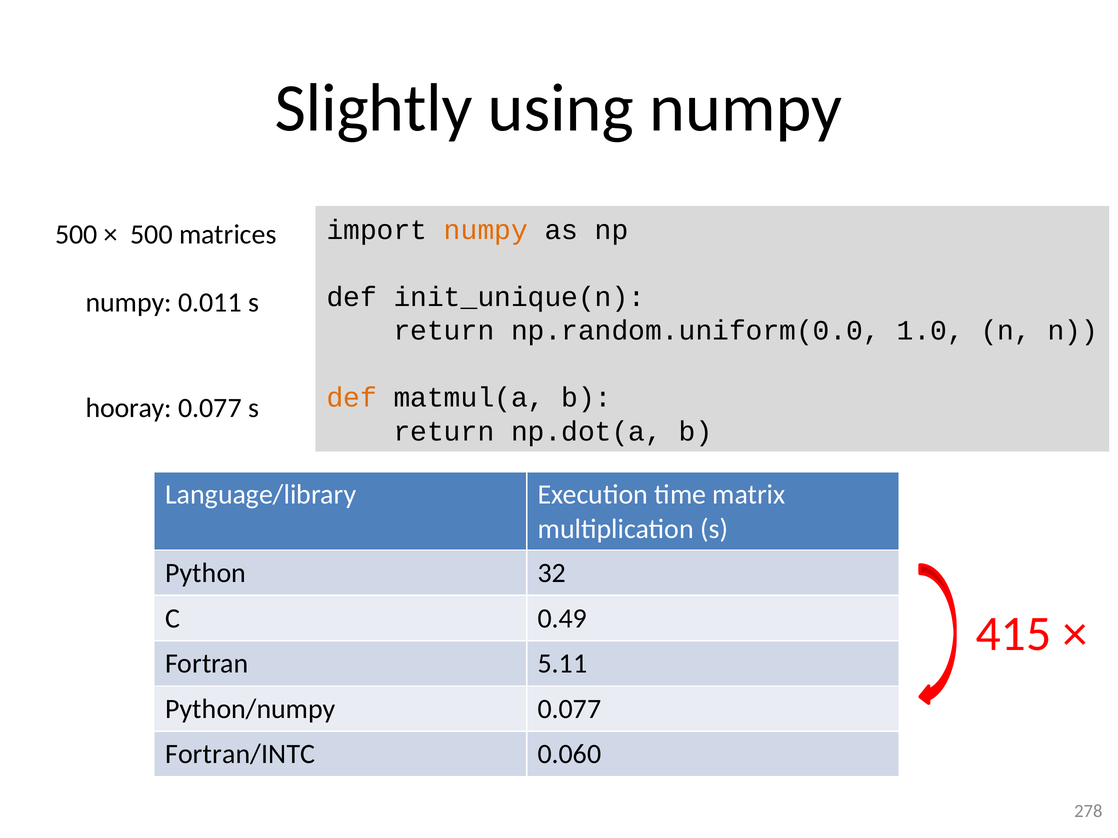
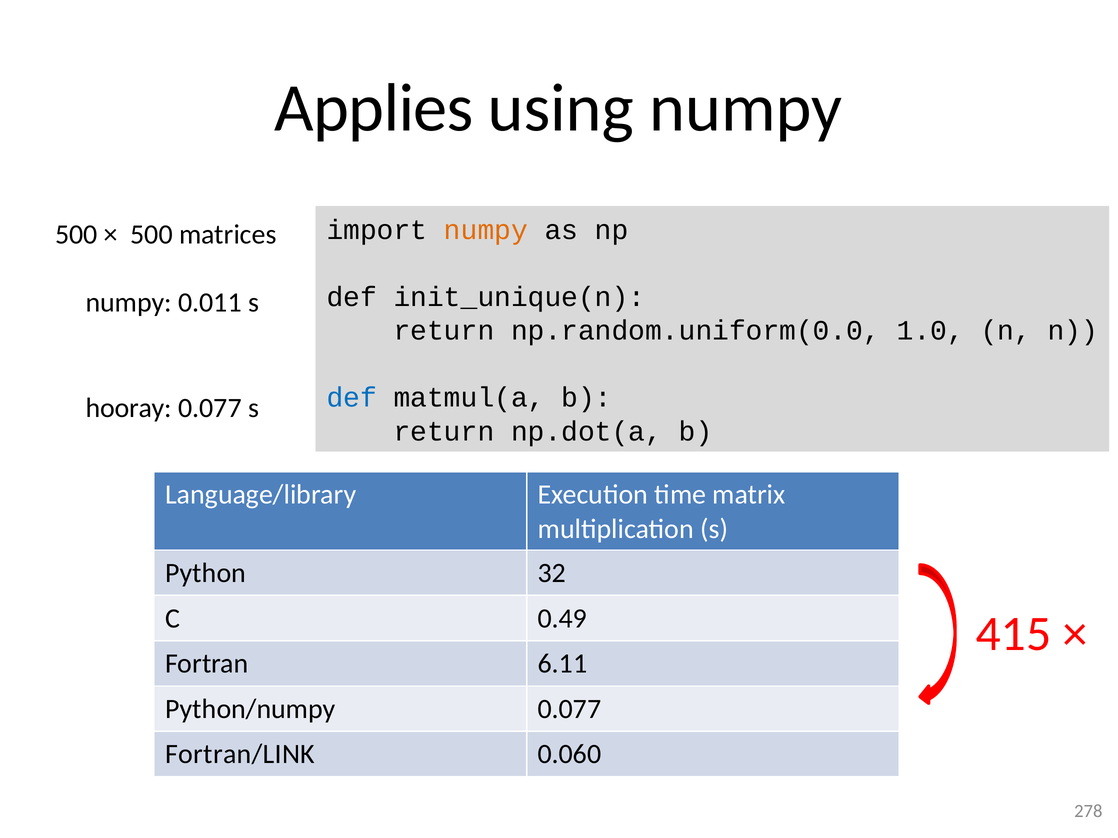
Slightly: Slightly -> Applies (374, 108)
def colour: orange -> blue (352, 398)
5.11: 5.11 -> 6.11 (563, 664)
Fortran/INTC: Fortran/INTC -> Fortran/LINK (240, 755)
